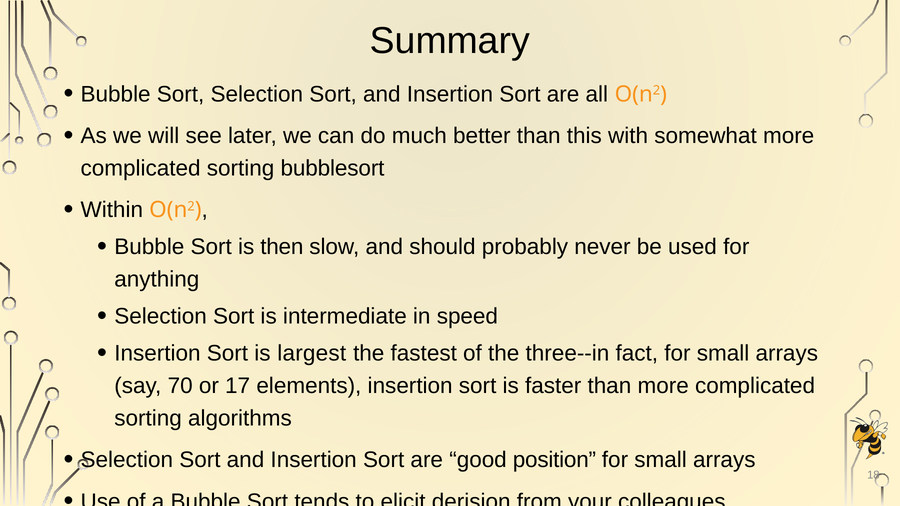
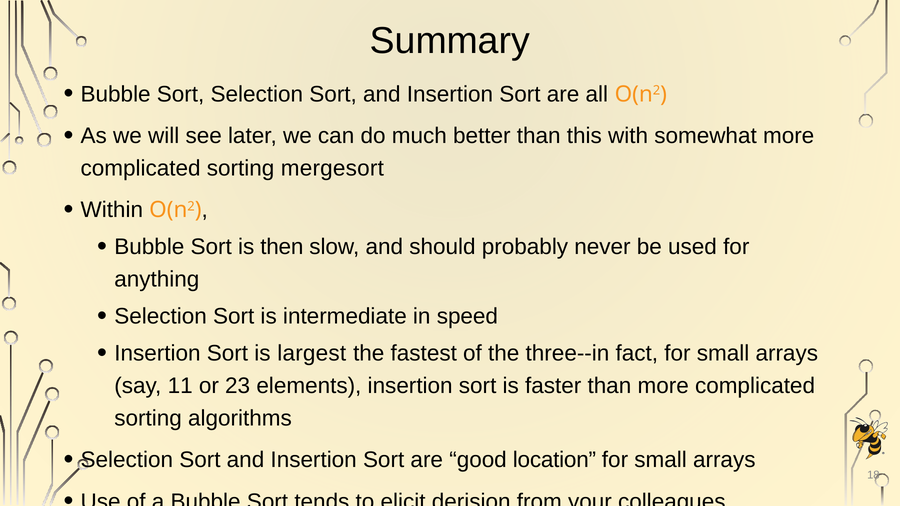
bubblesort: bubblesort -> mergesort (332, 168)
70: 70 -> 11 (180, 386)
17: 17 -> 23 (238, 386)
position: position -> location (554, 460)
